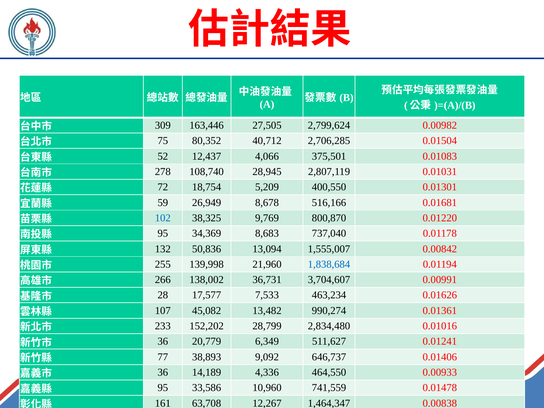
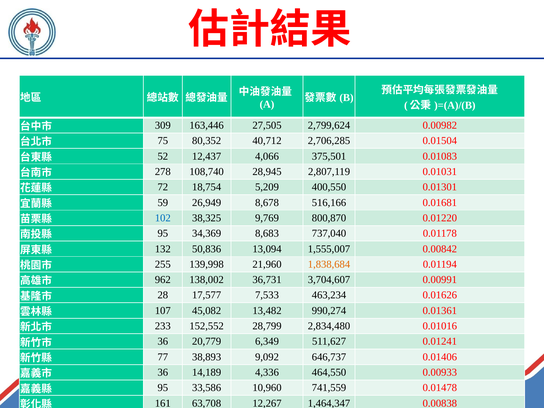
1,838,684 colour: blue -> orange (329, 264)
266: 266 -> 962 (163, 280)
152,202: 152,202 -> 152,552 (207, 326)
